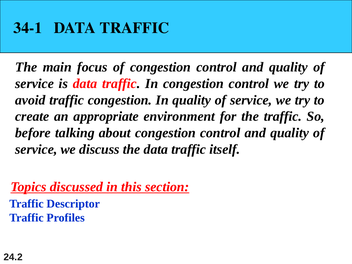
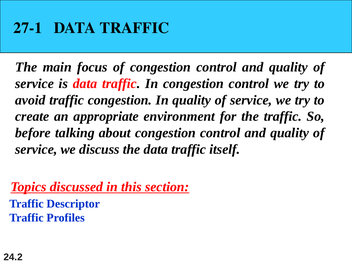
34-1: 34-1 -> 27-1 (28, 28)
